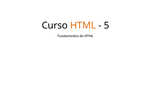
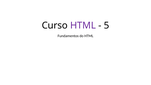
HTML colour: orange -> purple (83, 25)
